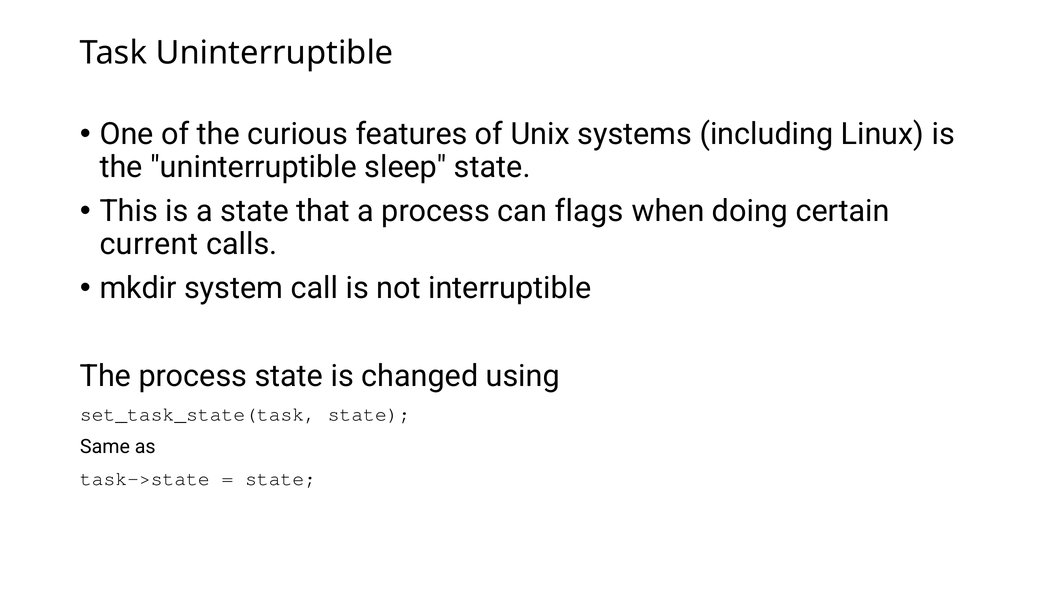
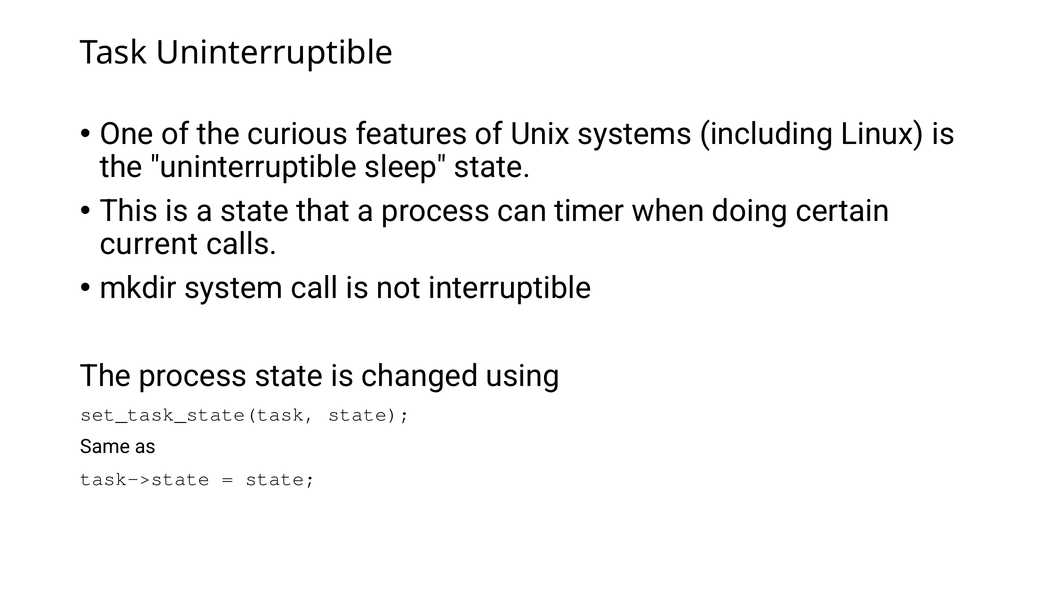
flags: flags -> timer (589, 211)
